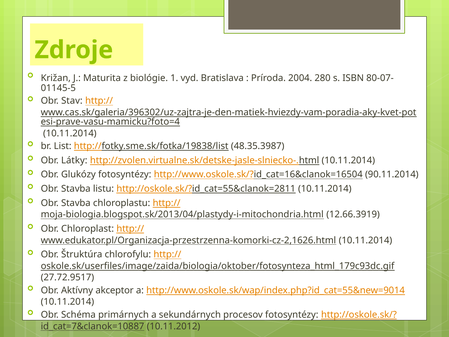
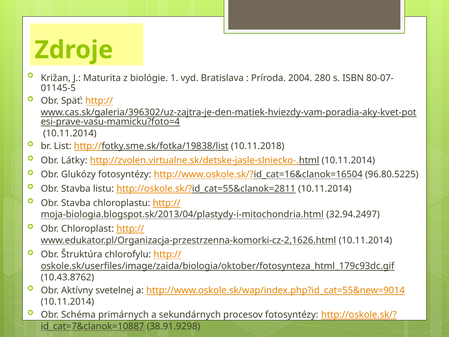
Stav: Stav -> Späť (72, 101)
48.35.3987: 48.35.3987 -> 10.11.2018 (258, 146)
90.11.2014: 90.11.2014 -> 96.80.5225 (392, 174)
12.66.3919: 12.66.3919 -> 32.94.2497 (353, 214)
27.72.9517: 27.72.9517 -> 10.43.8762 (67, 277)
akceptor: akceptor -> svetelnej (115, 290)
10.11.2012: 10.11.2012 -> 38.91.9298 (173, 326)
